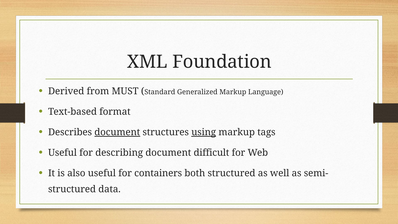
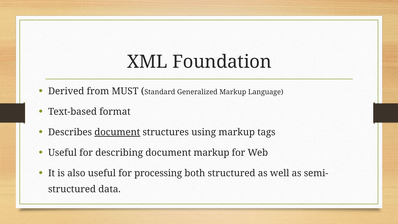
using underline: present -> none (204, 132)
document difficult: difficult -> markup (211, 153)
containers: containers -> processing (158, 173)
